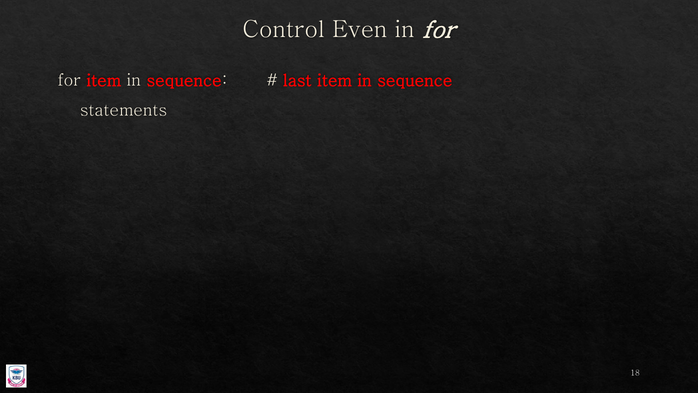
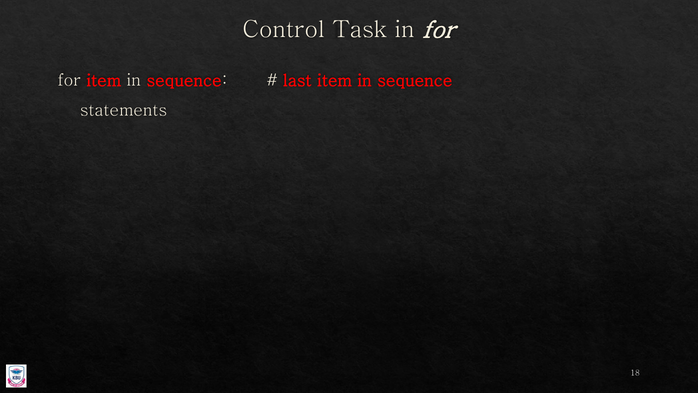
Even: Even -> Task (360, 30)
